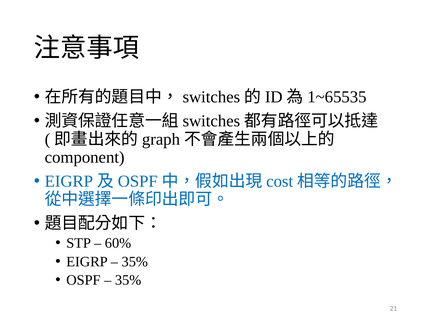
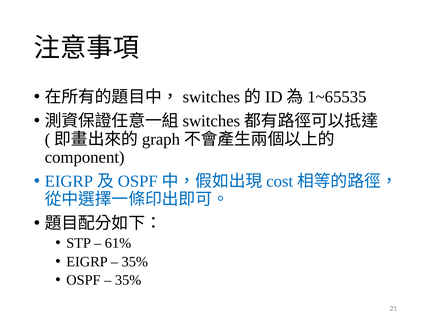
60%: 60% -> 61% (118, 243)
